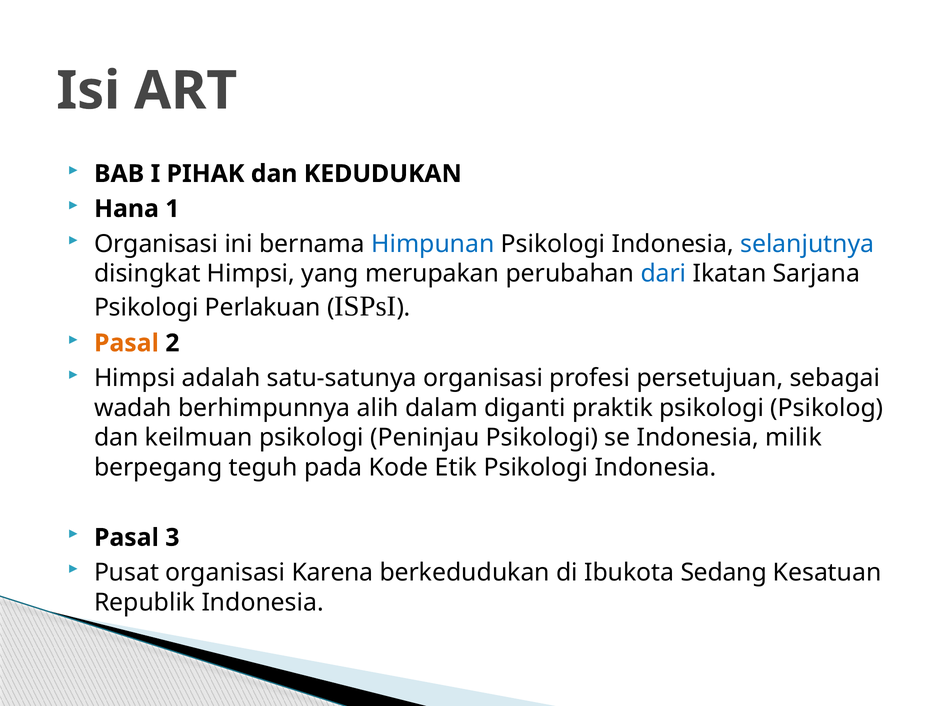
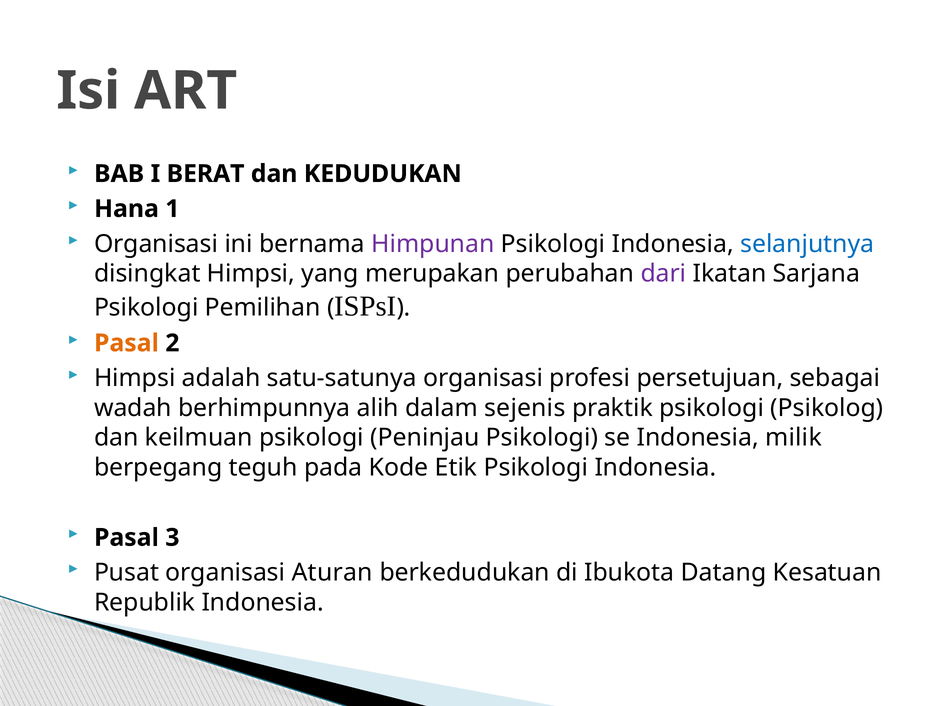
PIHAK: PIHAK -> BERAT (206, 174)
Himpunan colour: blue -> purple (433, 244)
dari colour: blue -> purple (663, 274)
Perlakuan: Perlakuan -> Pemilihan (263, 308)
diganti: diganti -> sejenis (525, 408)
Karena: Karena -> Aturan (332, 573)
Sedang: Sedang -> Datang (724, 573)
